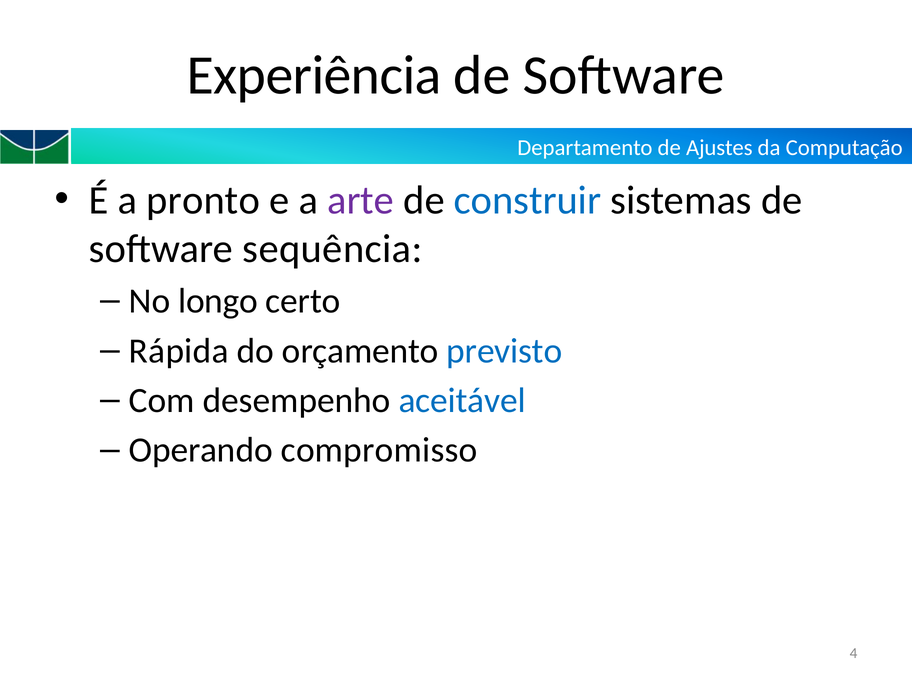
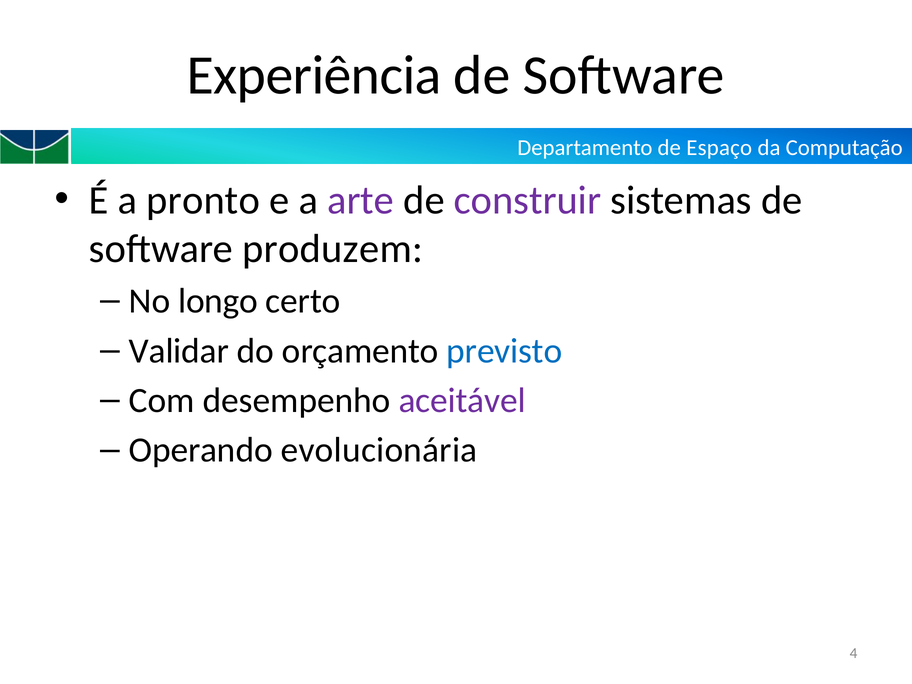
Ajustes: Ajustes -> Espaço (719, 148)
construir colour: blue -> purple (527, 200)
sequência: sequência -> produzem (333, 249)
Rápida: Rápida -> Validar (179, 351)
aceitável colour: blue -> purple (462, 401)
compromisso: compromisso -> evolucionária (379, 450)
